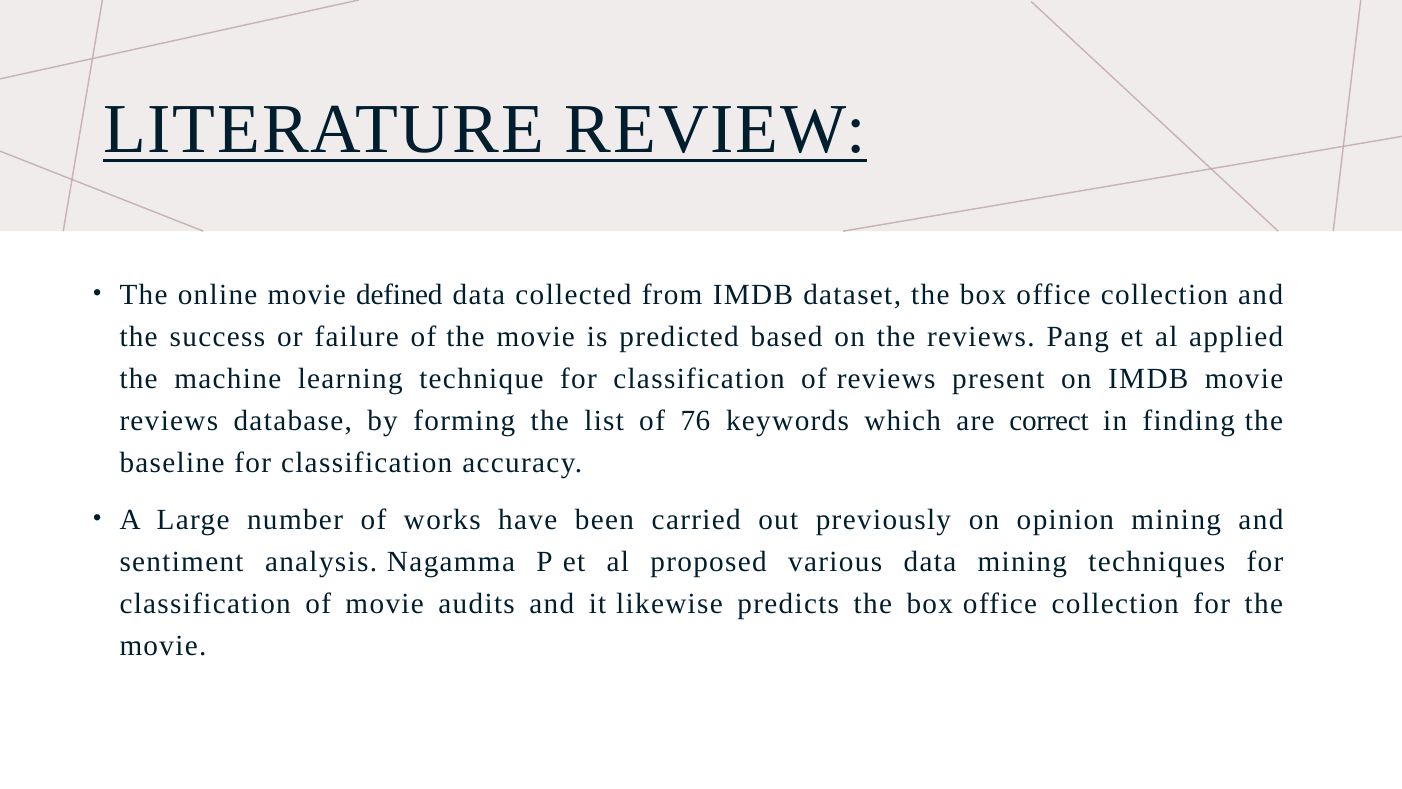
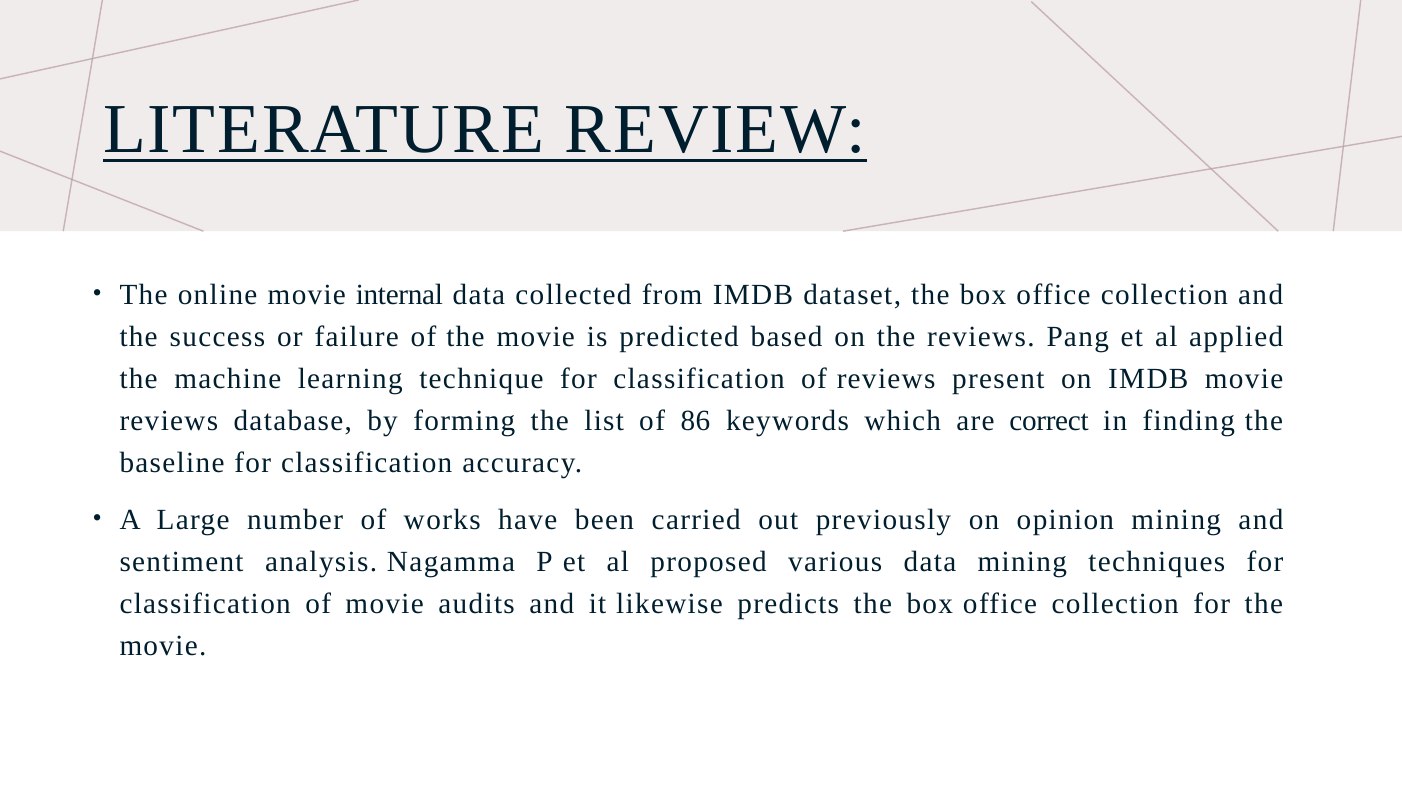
defined: defined -> internal (399, 294)
76: 76 -> 86 (695, 421)
